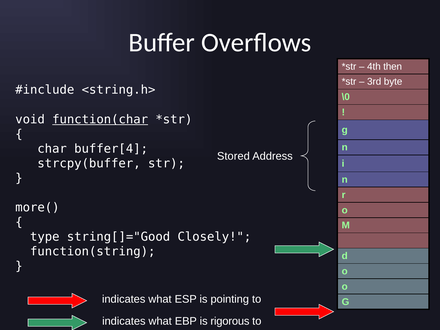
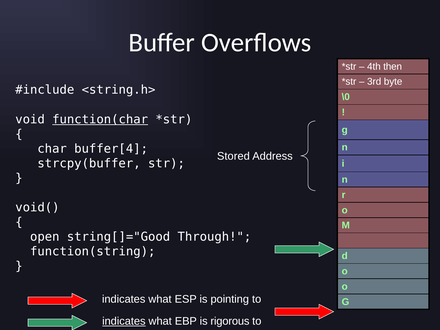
more(: more( -> void( (37, 207)
type: type -> open (45, 237)
Closely: Closely -> Through (214, 237)
indicates underline: none -> present (124, 321)
